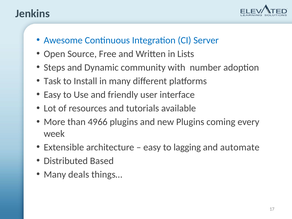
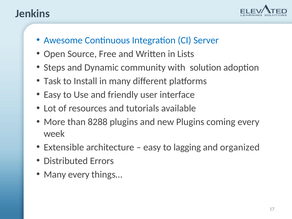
number: number -> solution (205, 67)
4966: 4966 -> 8288 (98, 122)
automate: automate -> organized (240, 147)
Based: Based -> Errors (102, 161)
Many deals: deals -> every (79, 175)
